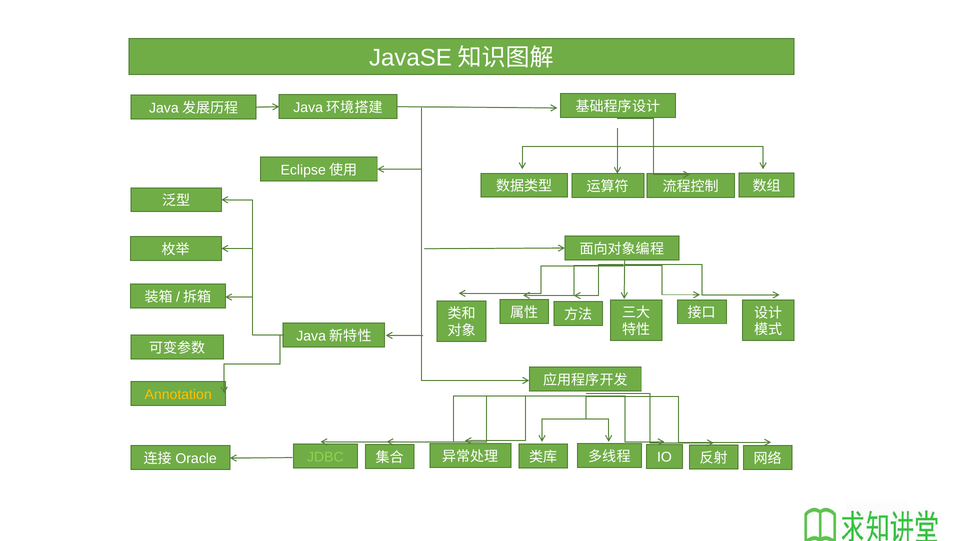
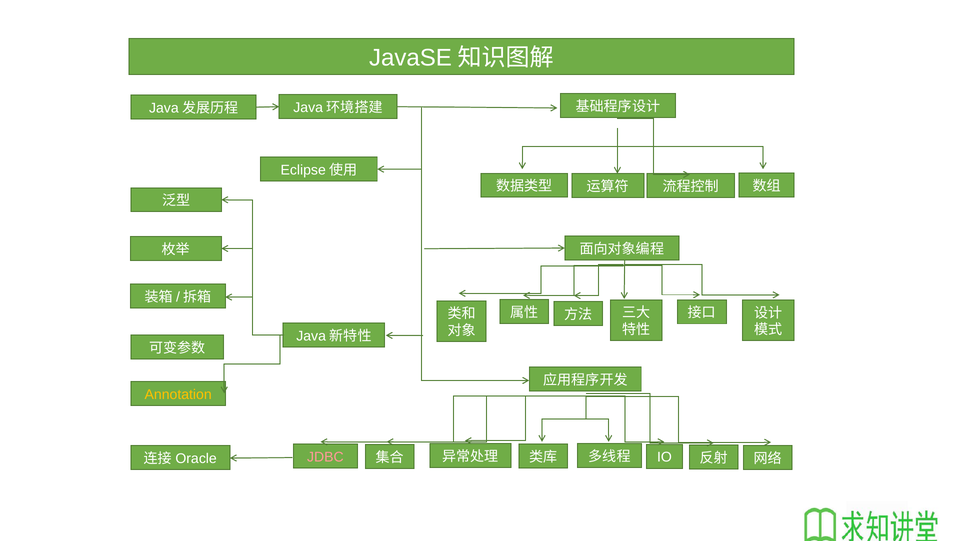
JDBC colour: light green -> pink (325, 457)
